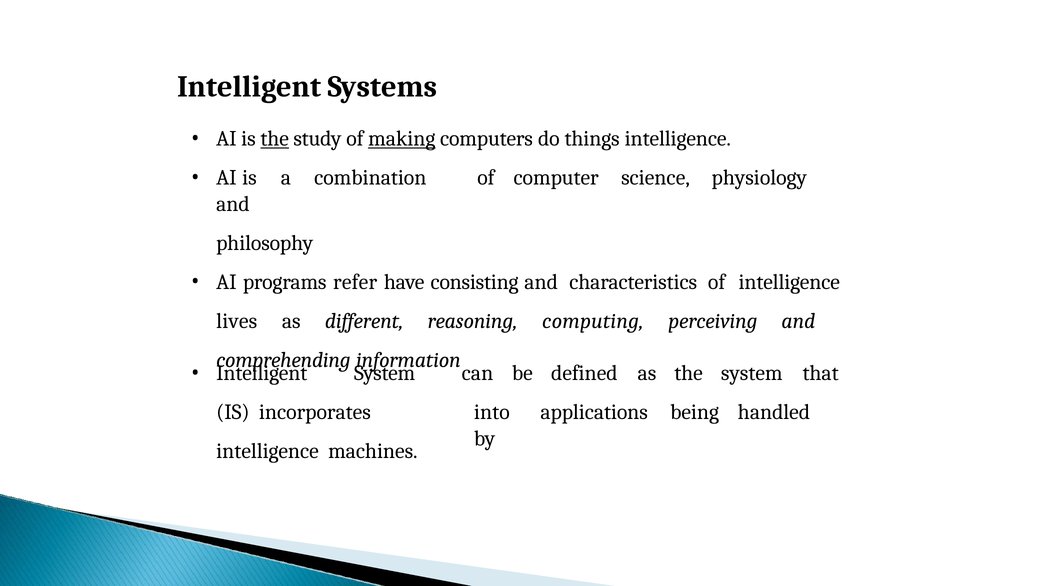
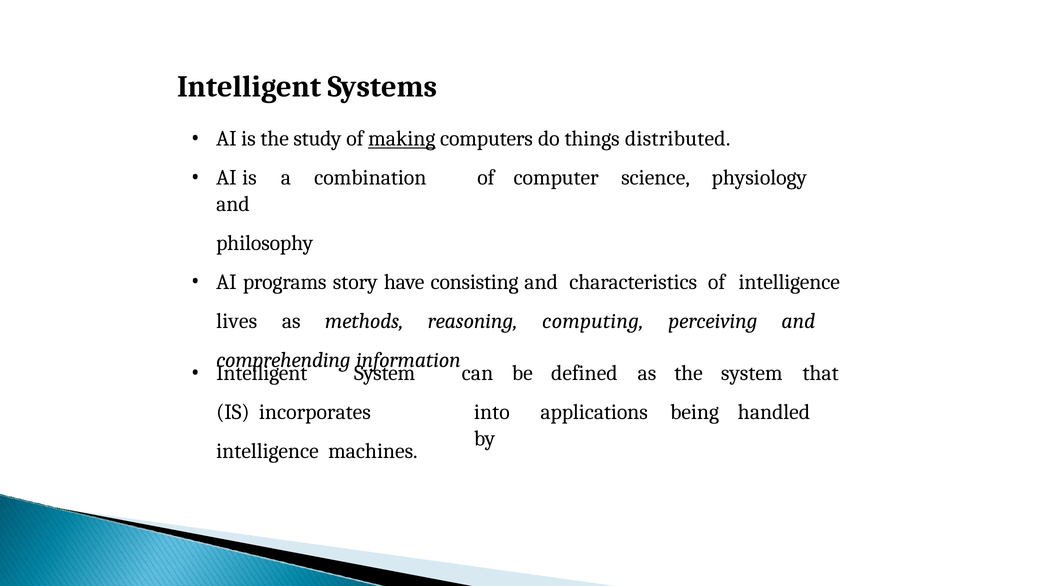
the underline: present -> none (275, 139)
things intelligence: intelligence -> distributed (678, 139)
refer: refer -> story (355, 282)
different: different -> methods (364, 321)
